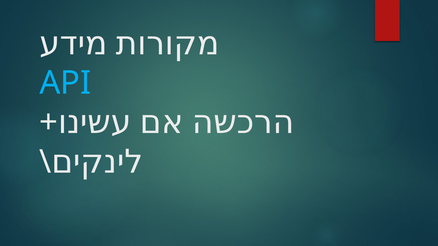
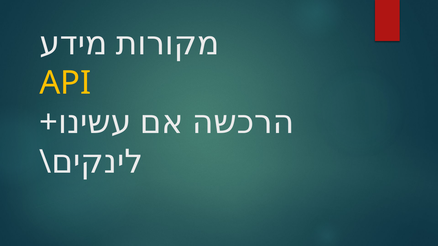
API colour: light blue -> yellow (65, 83)
